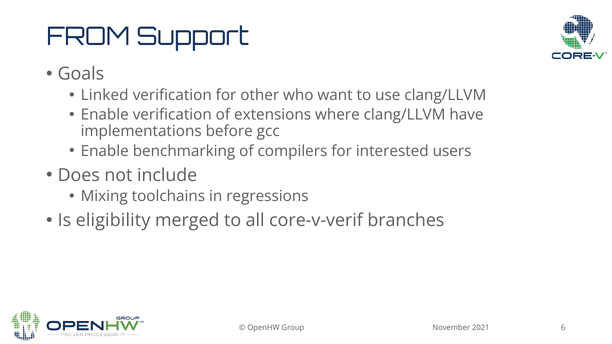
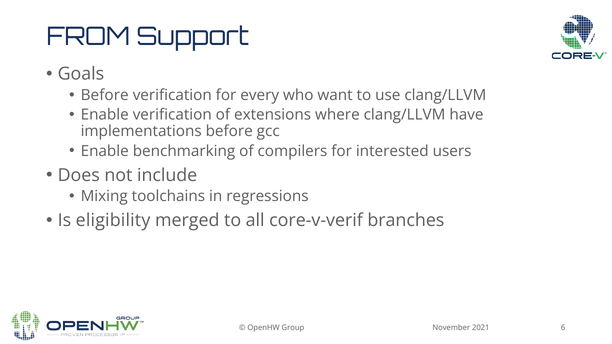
Linked: Linked -> Before (105, 95)
other: other -> every (260, 95)
